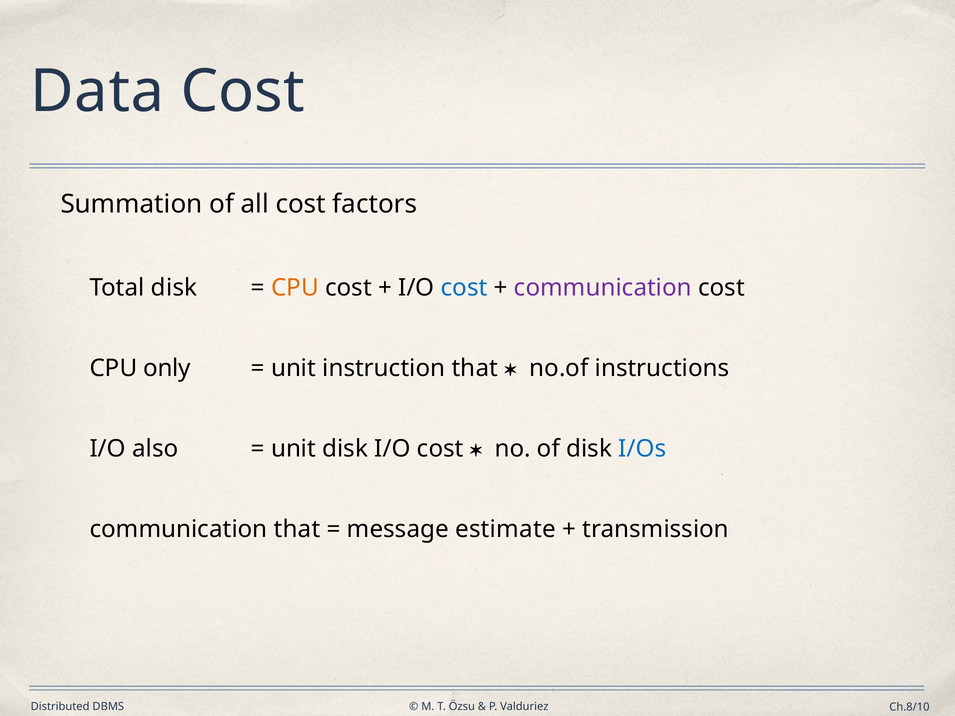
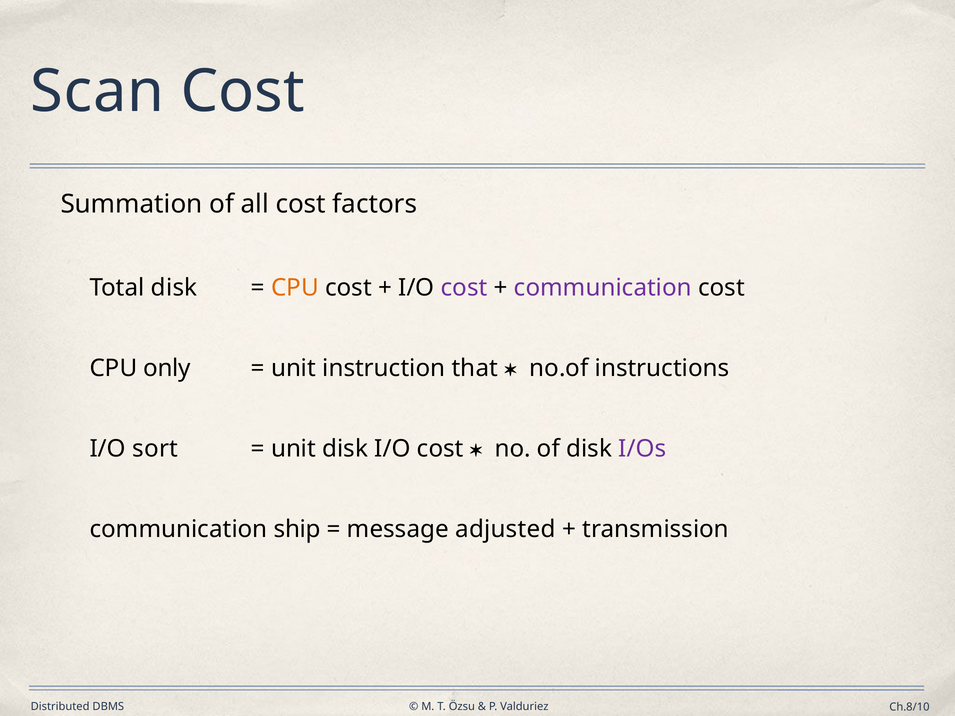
Data: Data -> Scan (97, 91)
cost colour: blue -> purple (464, 288)
also: also -> sort (155, 449)
I/Os colour: blue -> purple (642, 449)
communication that: that -> ship (297, 529)
estimate: estimate -> adjusted (505, 529)
